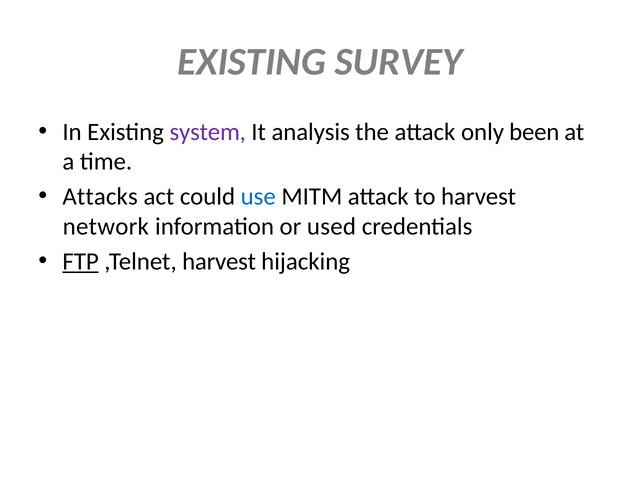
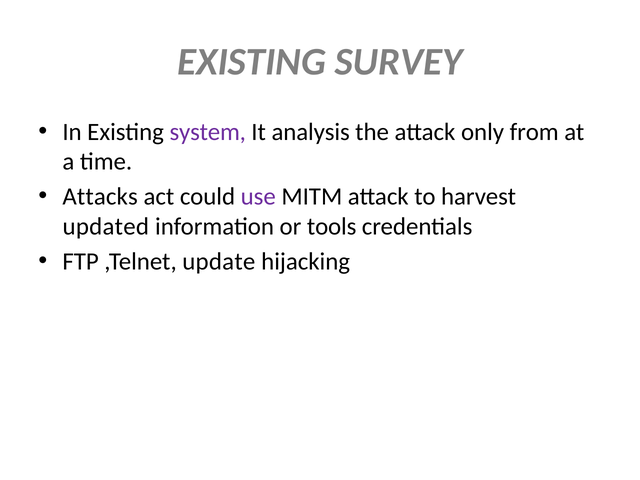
been: been -> from (534, 132)
use colour: blue -> purple (258, 197)
network: network -> updated (106, 227)
used: used -> tools (332, 227)
FTP underline: present -> none (81, 261)
,Telnet harvest: harvest -> update (219, 261)
